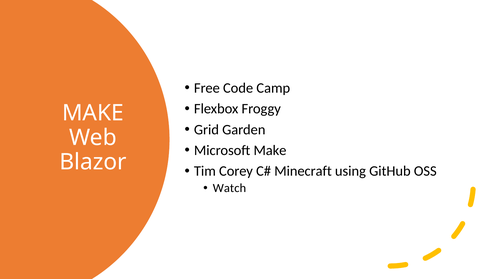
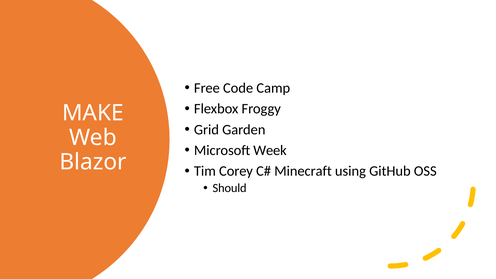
Microsoft Make: Make -> Week (270, 150)
Watch: Watch -> Should (230, 188)
